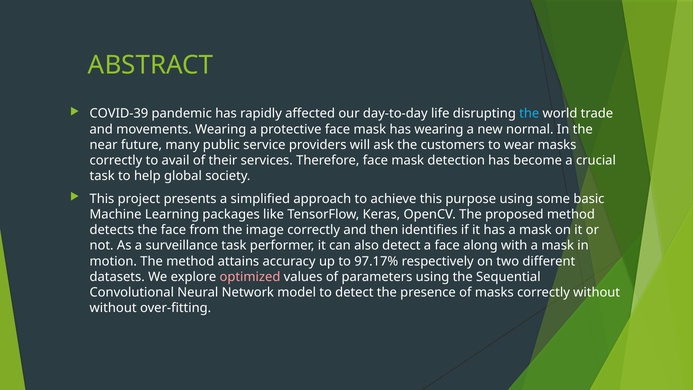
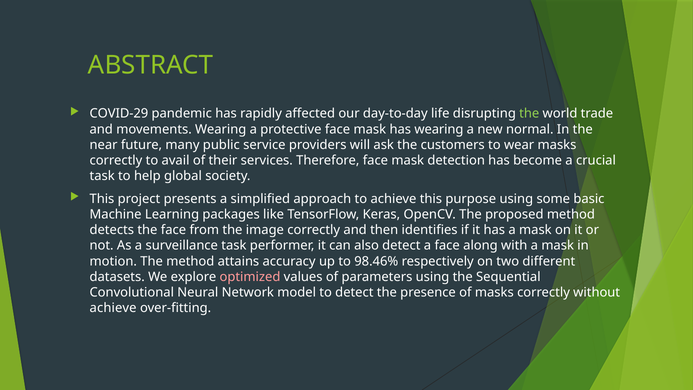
COVID-39: COVID-39 -> COVID-29 (119, 114)
the colour: light blue -> light green (529, 114)
97.17%: 97.17% -> 98.46% (376, 261)
without: without -> achieve (113, 308)
